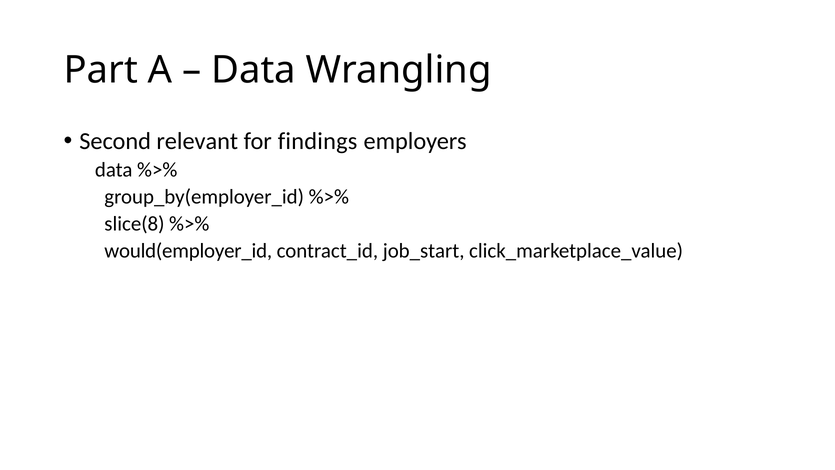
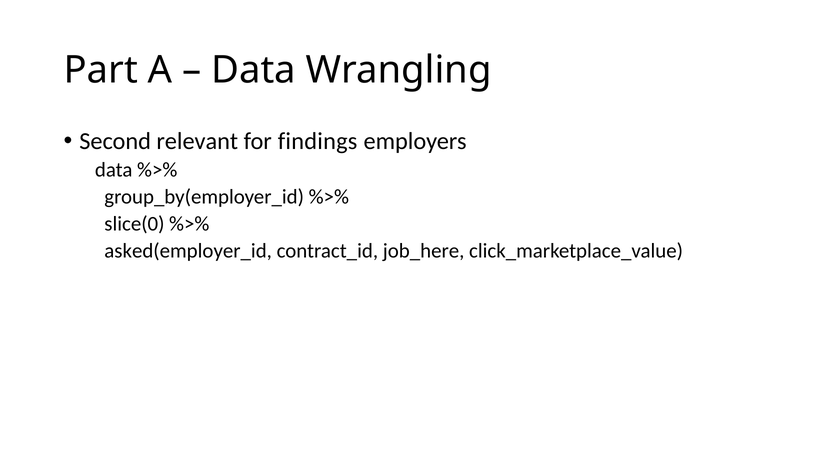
slice(8: slice(8 -> slice(0 (134, 224)
would(employer_id: would(employer_id -> asked(employer_id (188, 251)
job_start: job_start -> job_here (424, 251)
